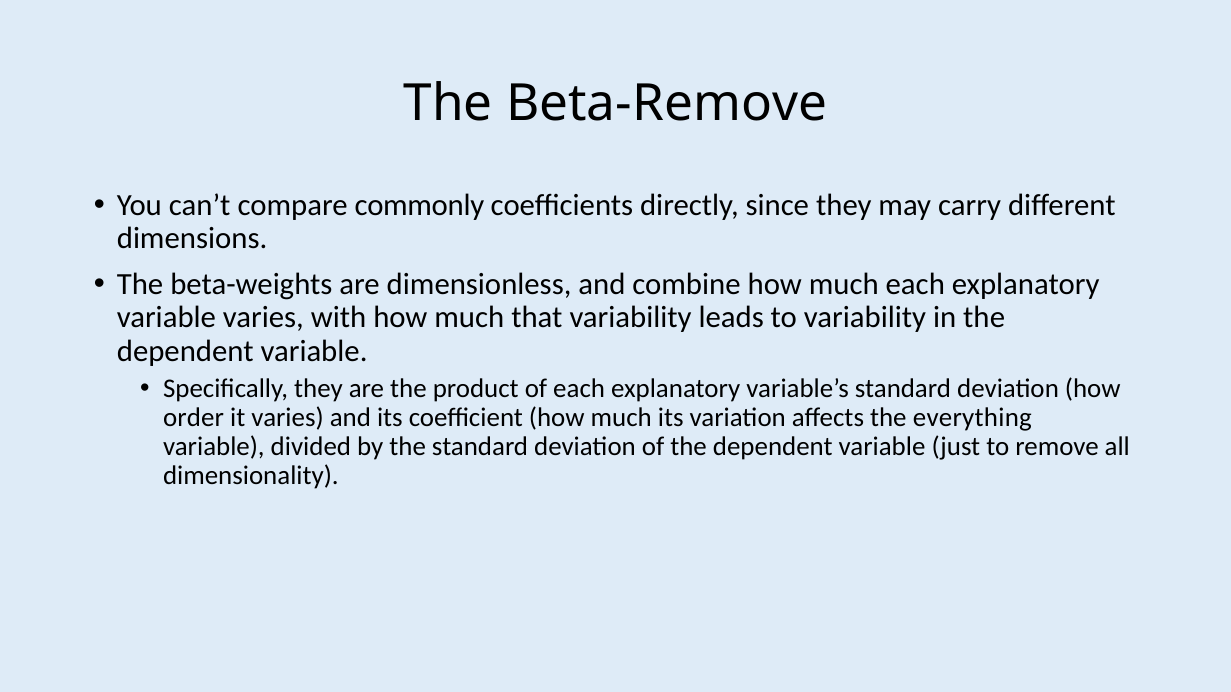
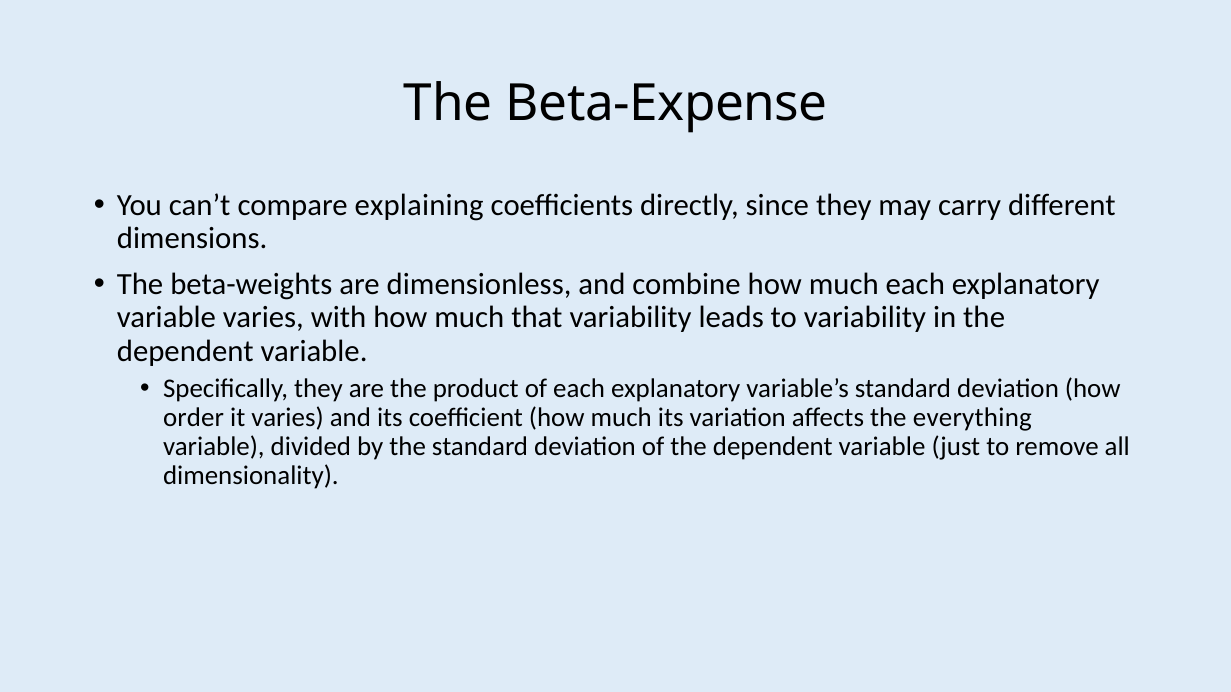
Beta-Remove: Beta-Remove -> Beta-Expense (667, 103)
commonly: commonly -> explaining (419, 205)
